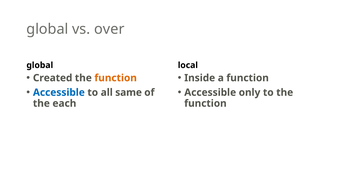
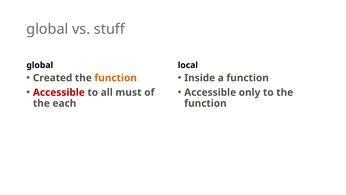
over: over -> stuff (109, 29)
Accessible colour: blue -> red (59, 92)
same: same -> must (128, 92)
